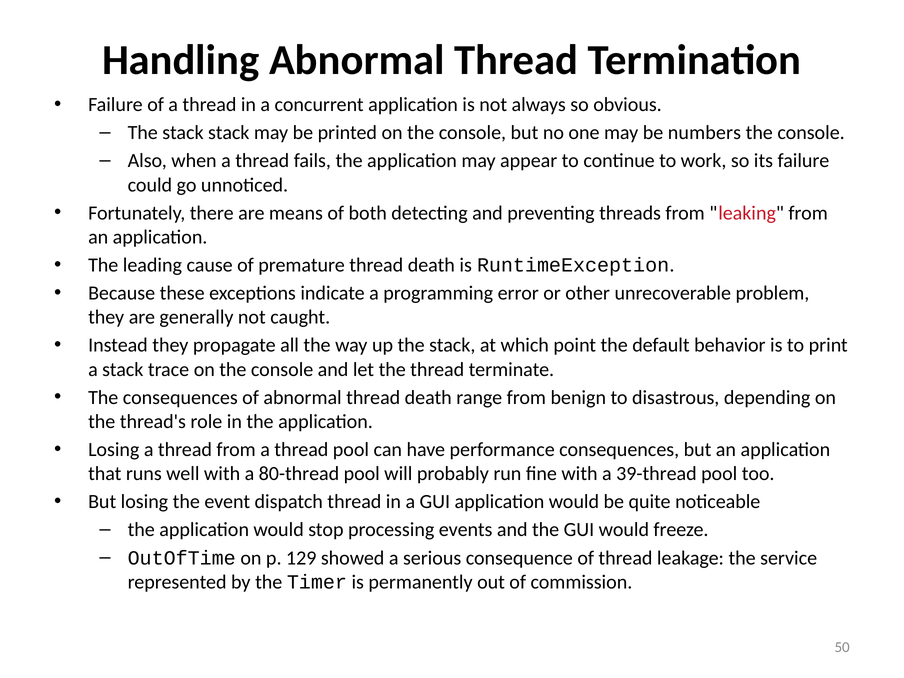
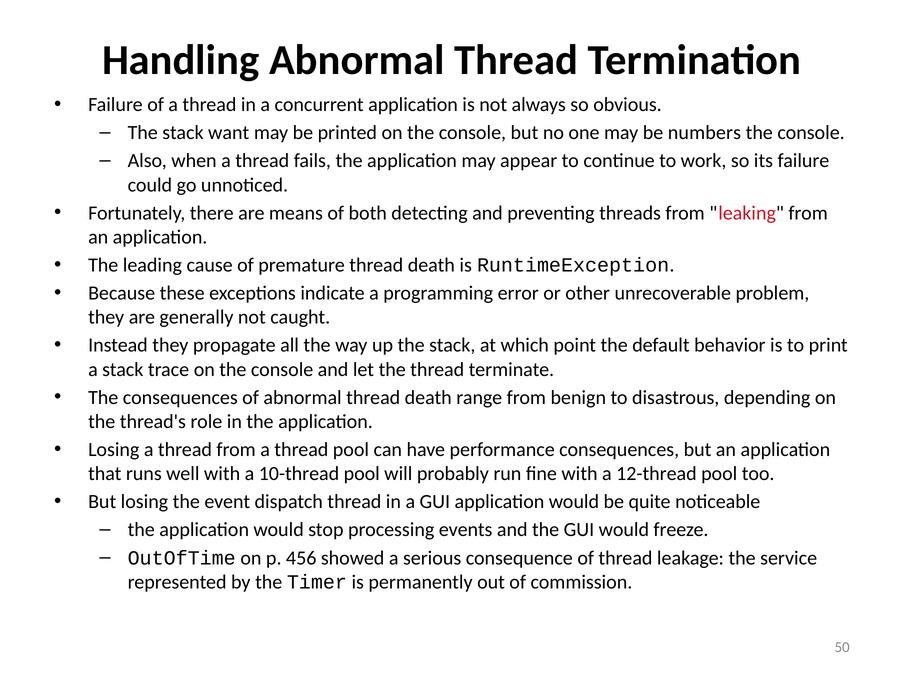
stack stack: stack -> want (229, 133)
80-thread: 80-thread -> 10-thread (299, 474)
39-thread: 39-thread -> 12-thread (656, 474)
129: 129 -> 456 (301, 558)
